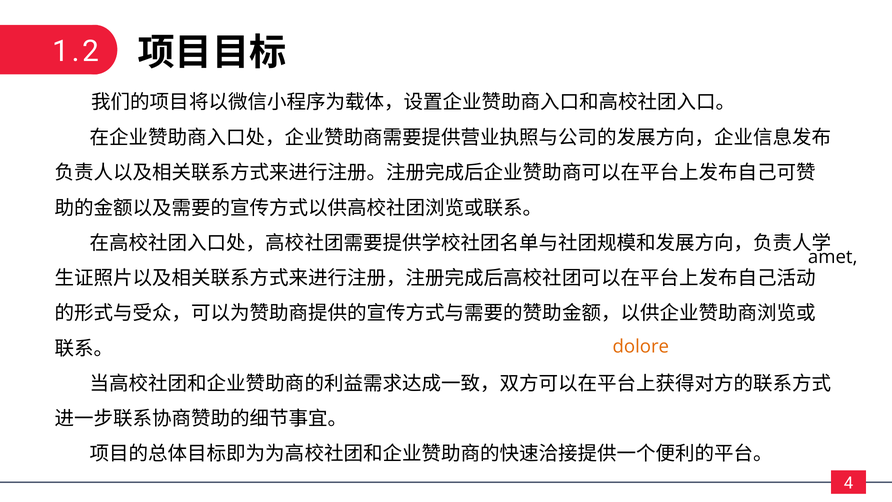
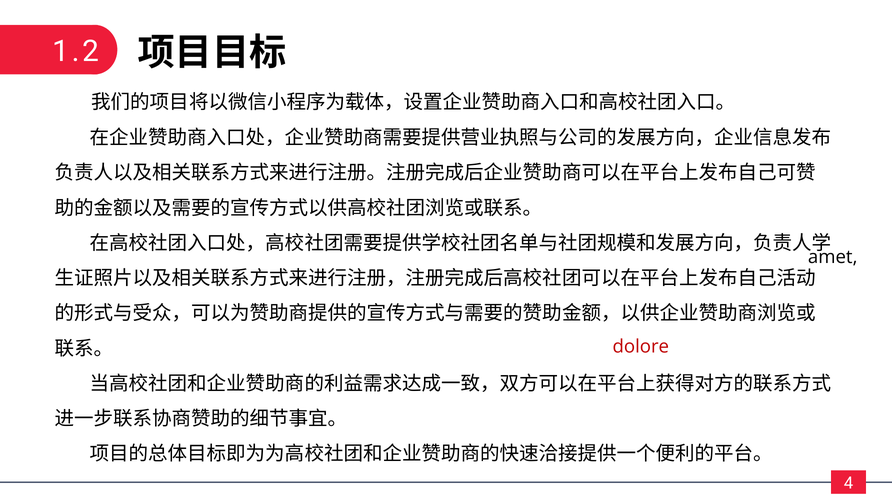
dolore colour: orange -> red (641, 346)
